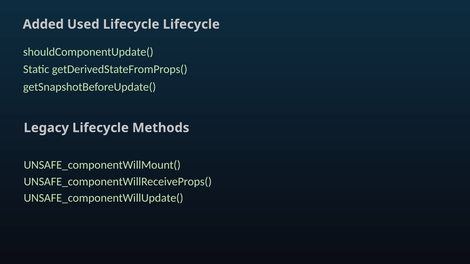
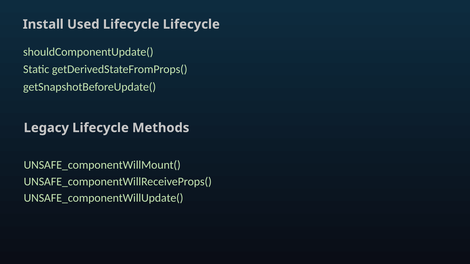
Added: Added -> Install (43, 24)
